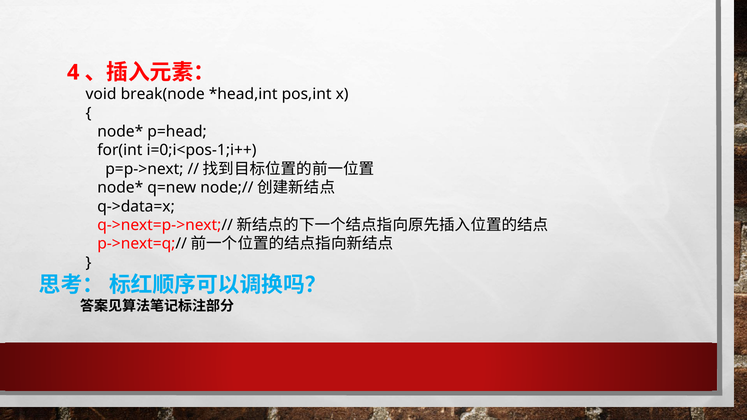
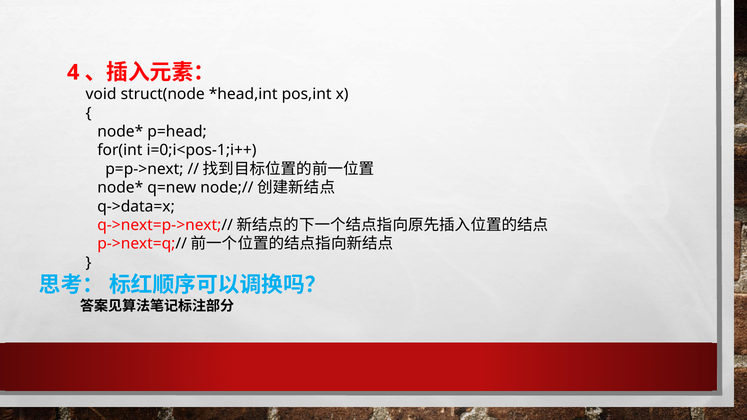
break(node: break(node -> struct(node (163, 94)
